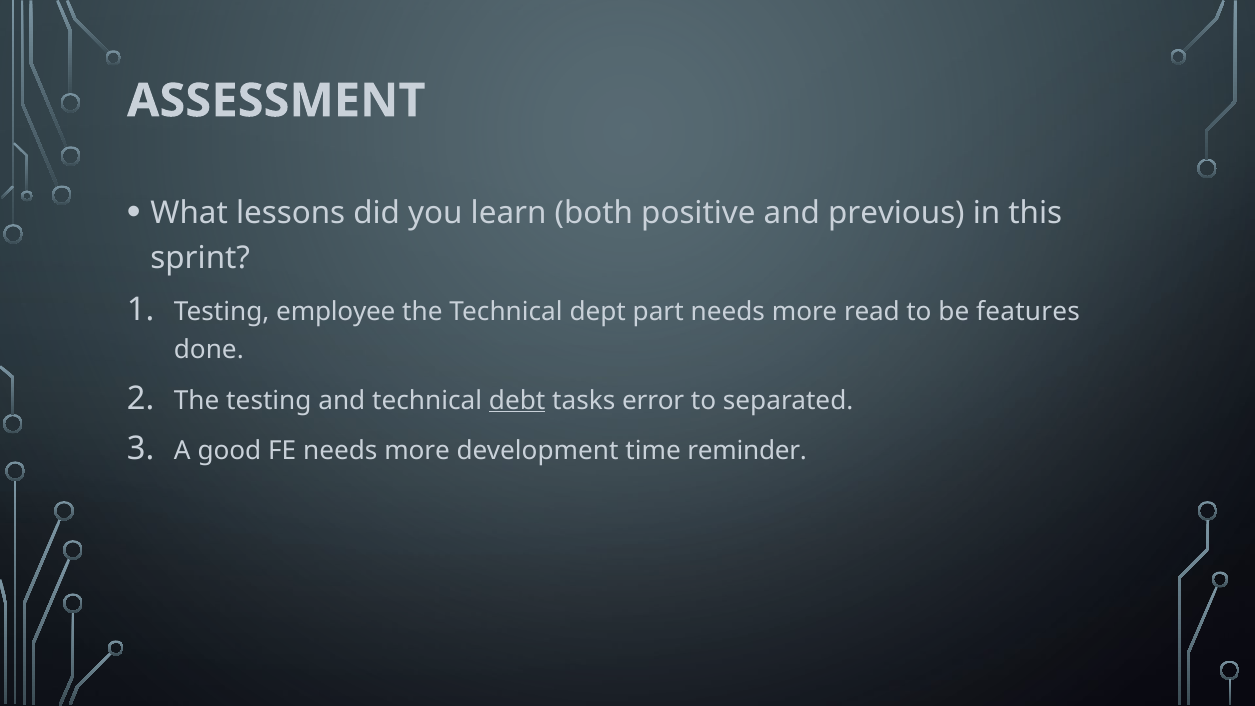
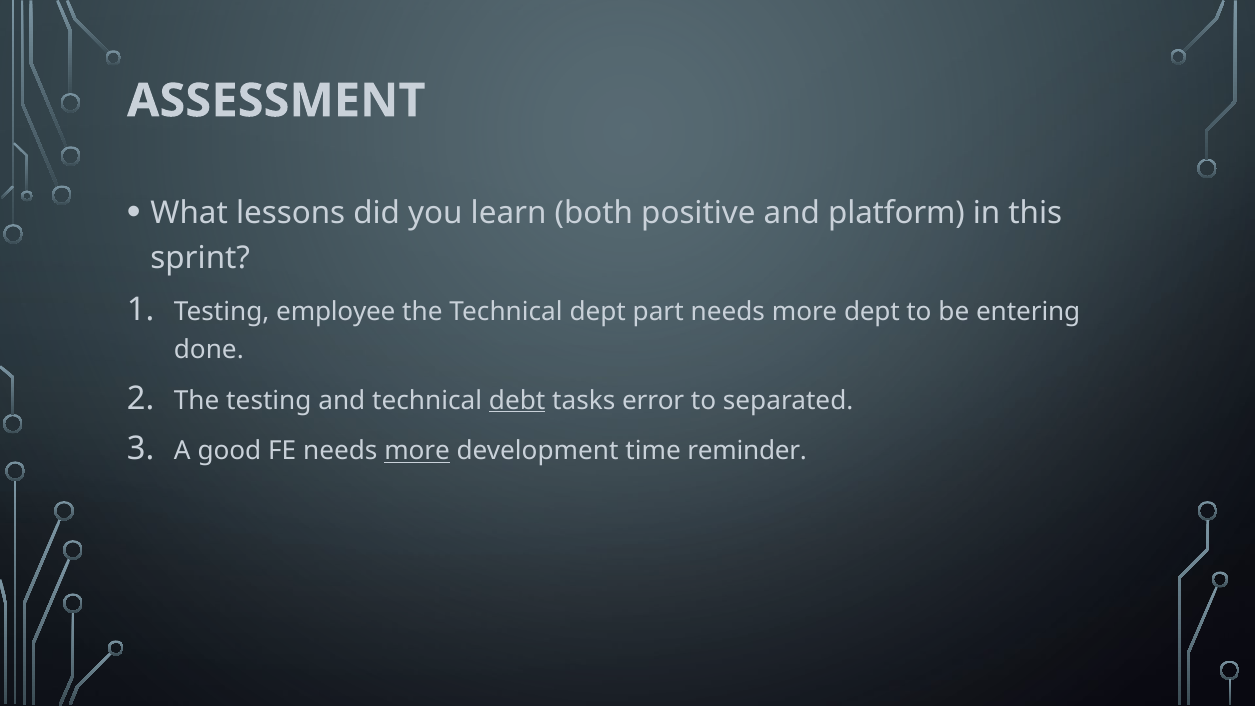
previous: previous -> platform (896, 213)
more read: read -> dept (872, 312)
features: features -> entering (1028, 312)
more underline: none -> present (417, 451)
